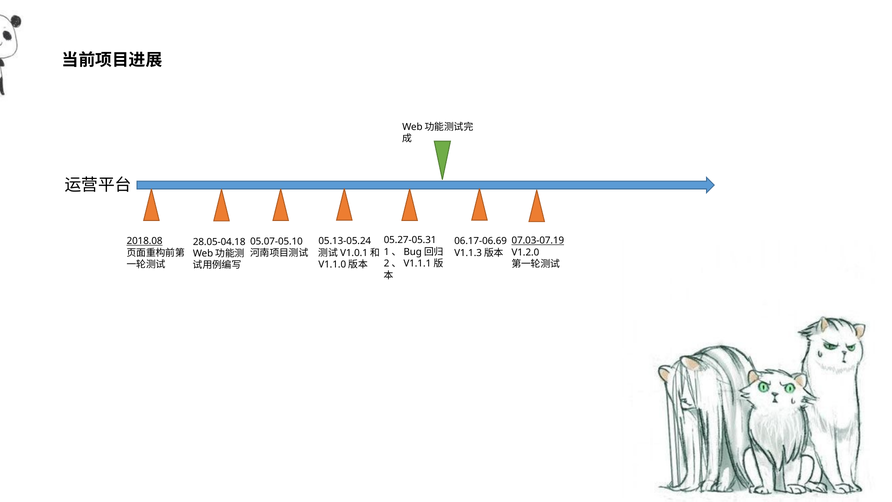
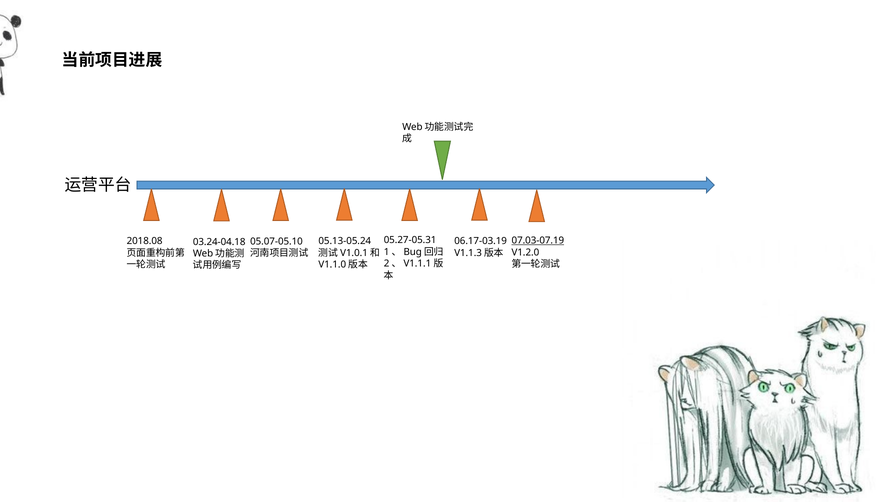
2018.08 underline: present -> none (145, 241)
06.17-06.69: 06.17-06.69 -> 06.17-03.19 (481, 241)
28.05-04.18: 28.05-04.18 -> 03.24-04.18 (219, 242)
